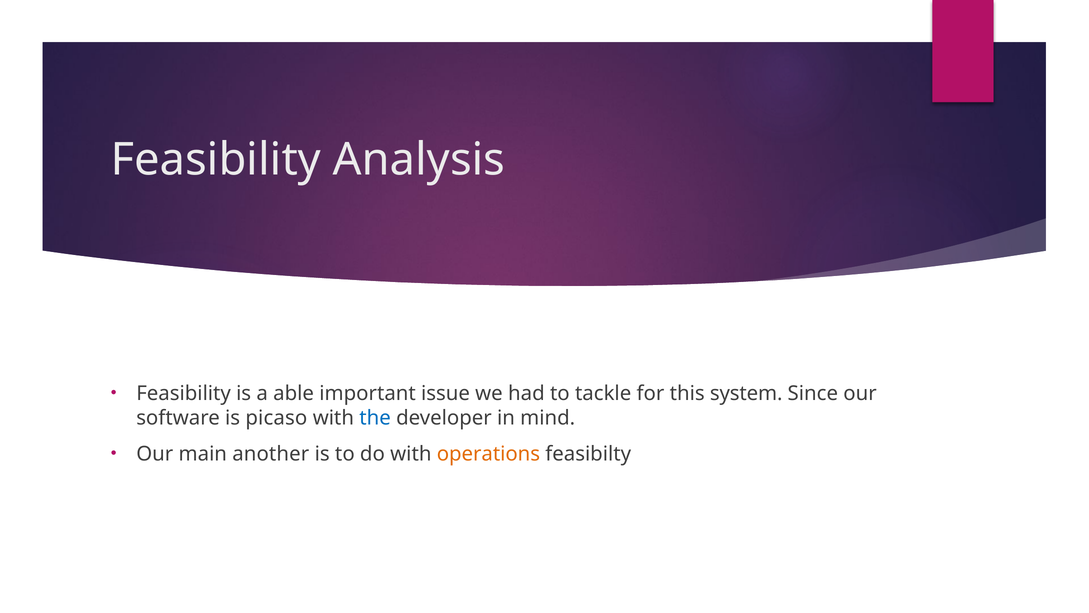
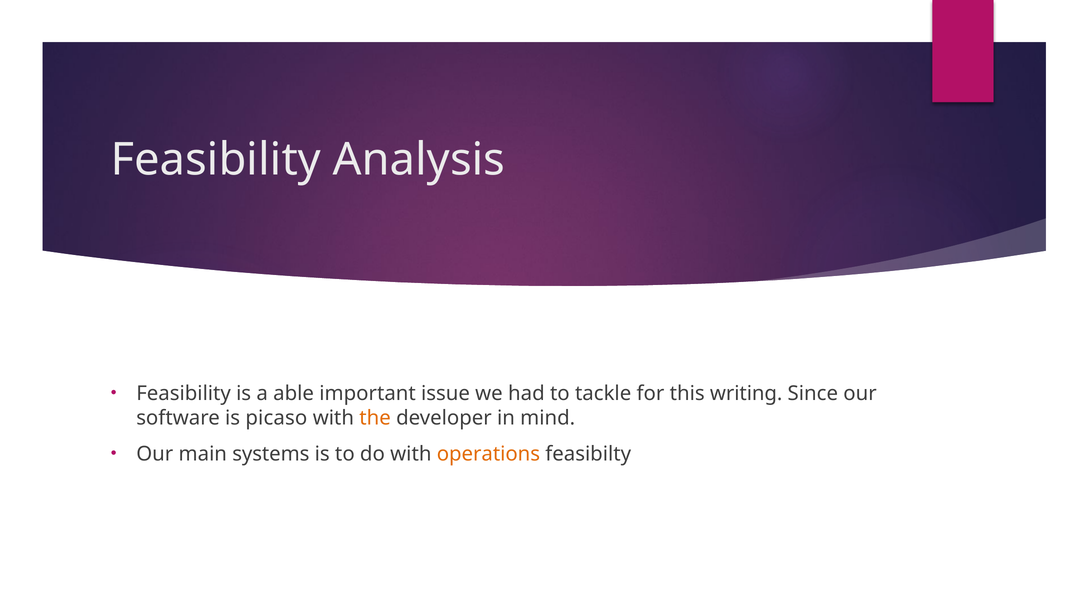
system: system -> writing (746, 393)
the colour: blue -> orange (375, 418)
another: another -> systems (271, 454)
